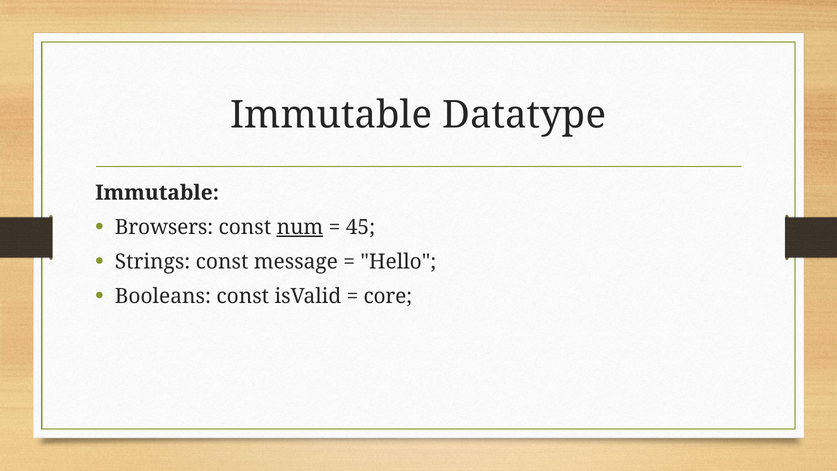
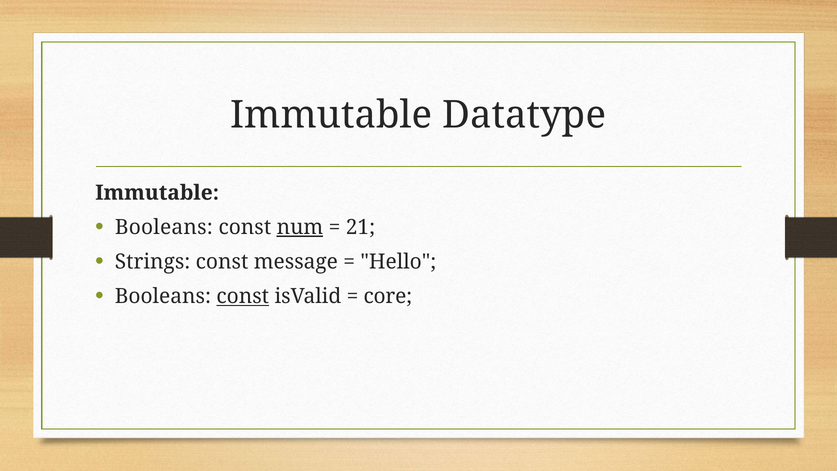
Browsers: Browsers -> Booleans (164, 227)
45: 45 -> 21 (360, 227)
const underline: none -> present (243, 296)
